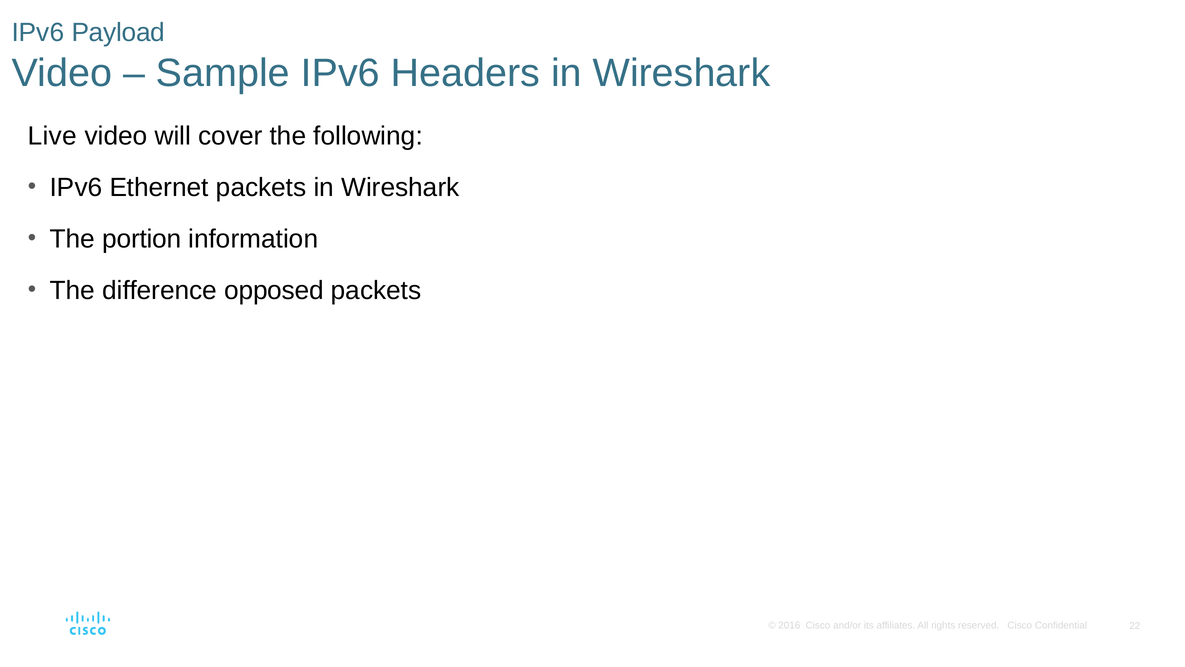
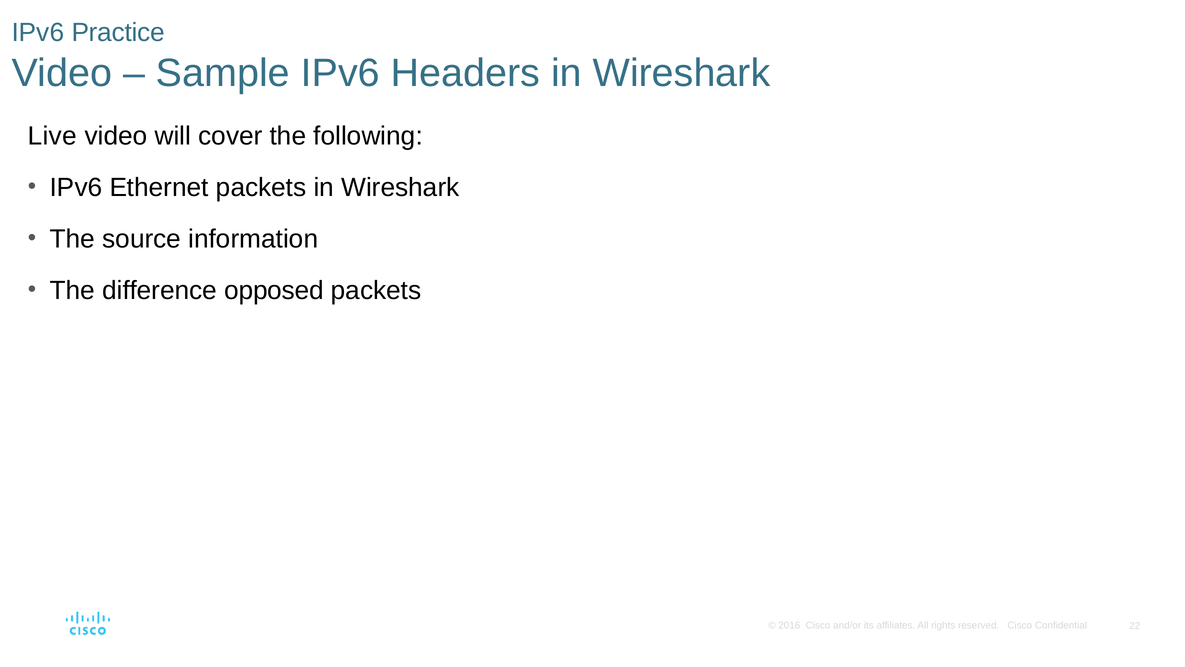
Payload: Payload -> Practice (118, 33)
portion: portion -> source (142, 239)
